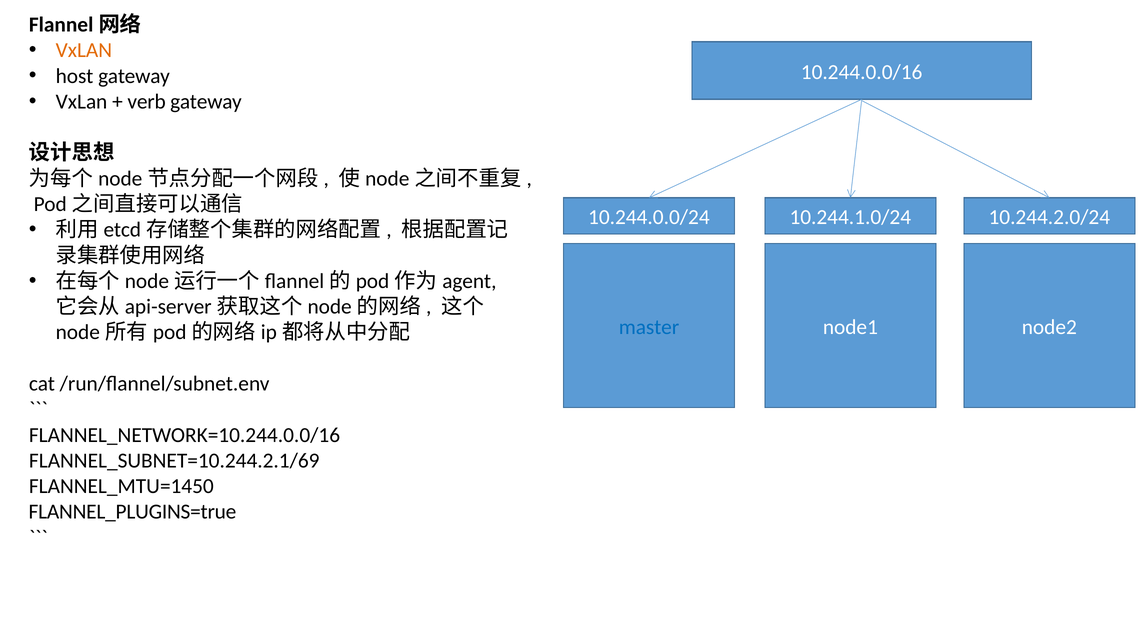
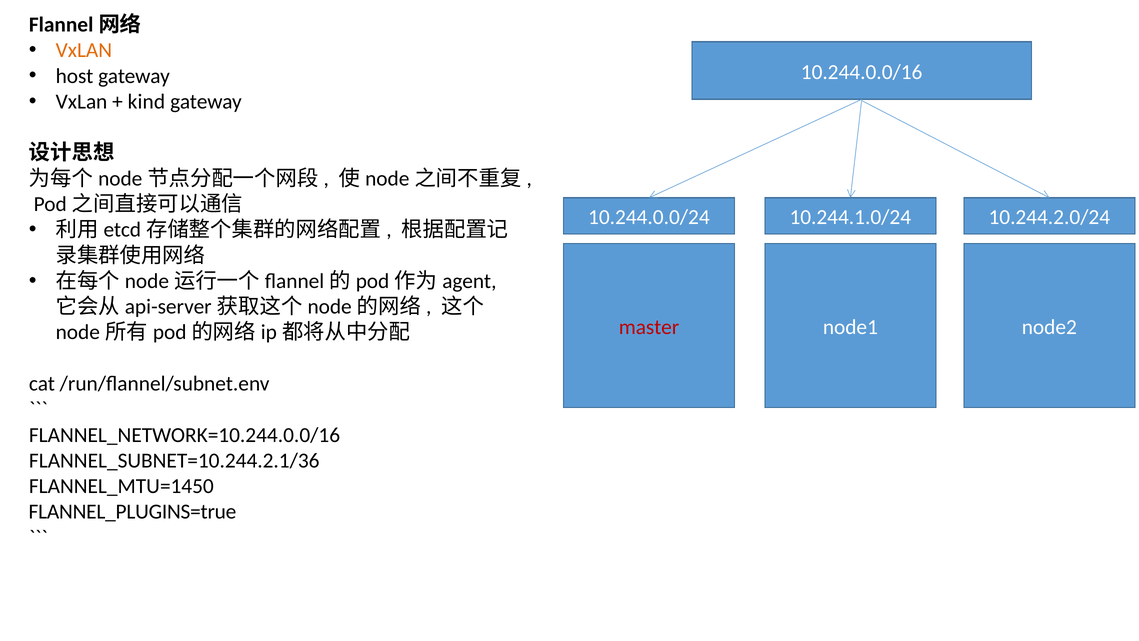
verb: verb -> kind (146, 102)
master colour: blue -> red (649, 327)
FLANNEL_SUBNET=10.244.2.1/69: FLANNEL_SUBNET=10.244.2.1/69 -> FLANNEL_SUBNET=10.244.2.1/36 (174, 460)
